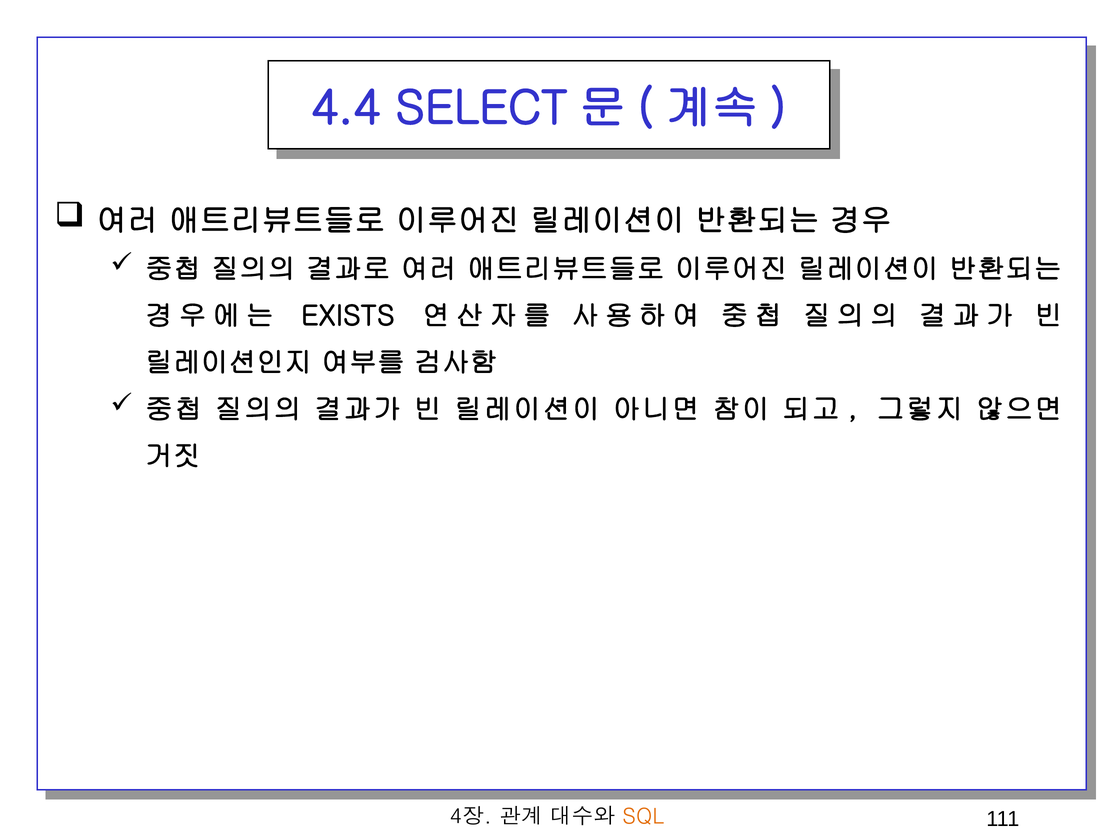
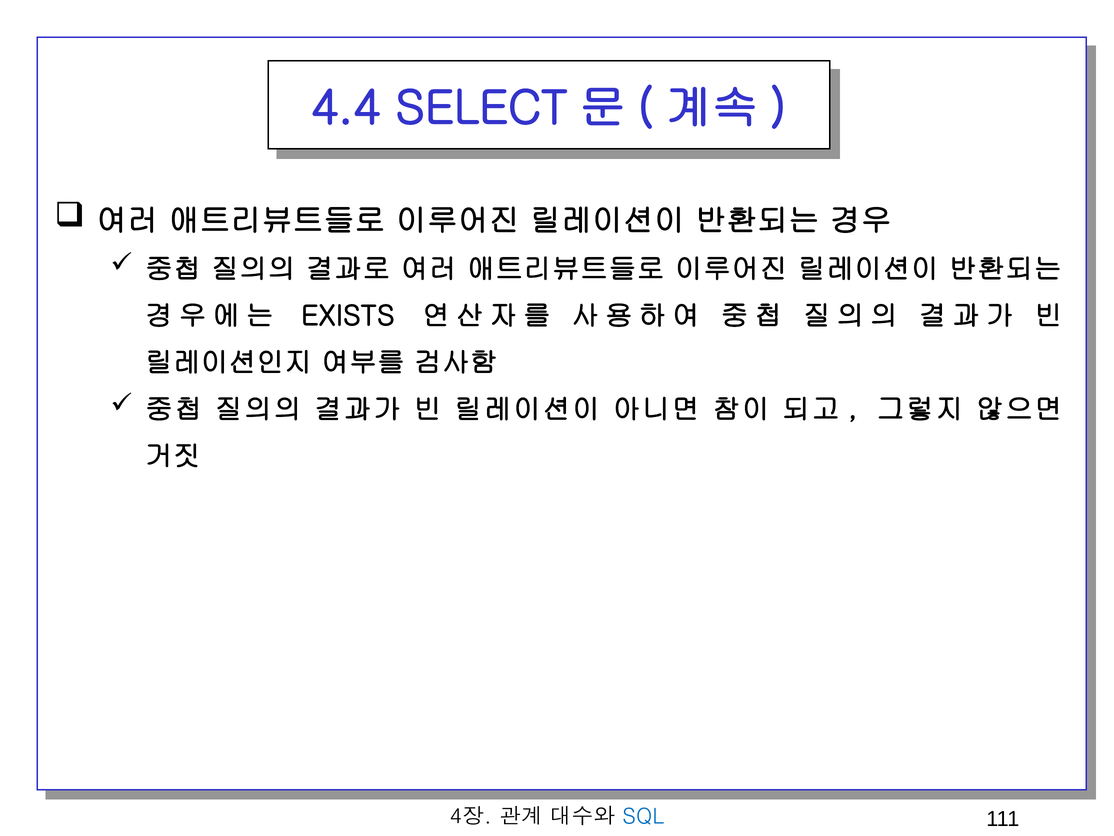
SQL colour: orange -> blue (643, 816)
